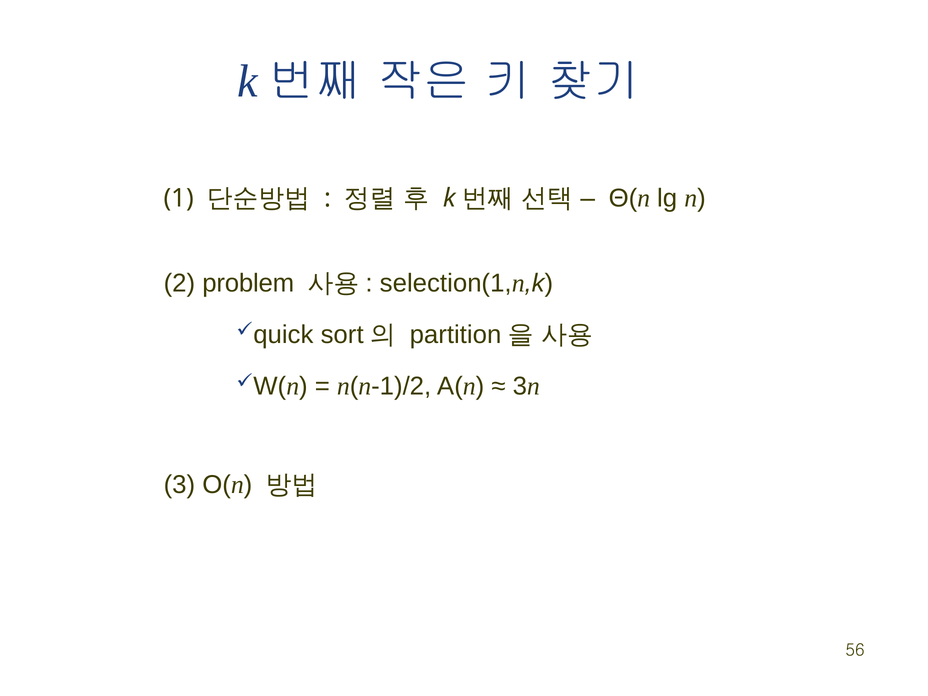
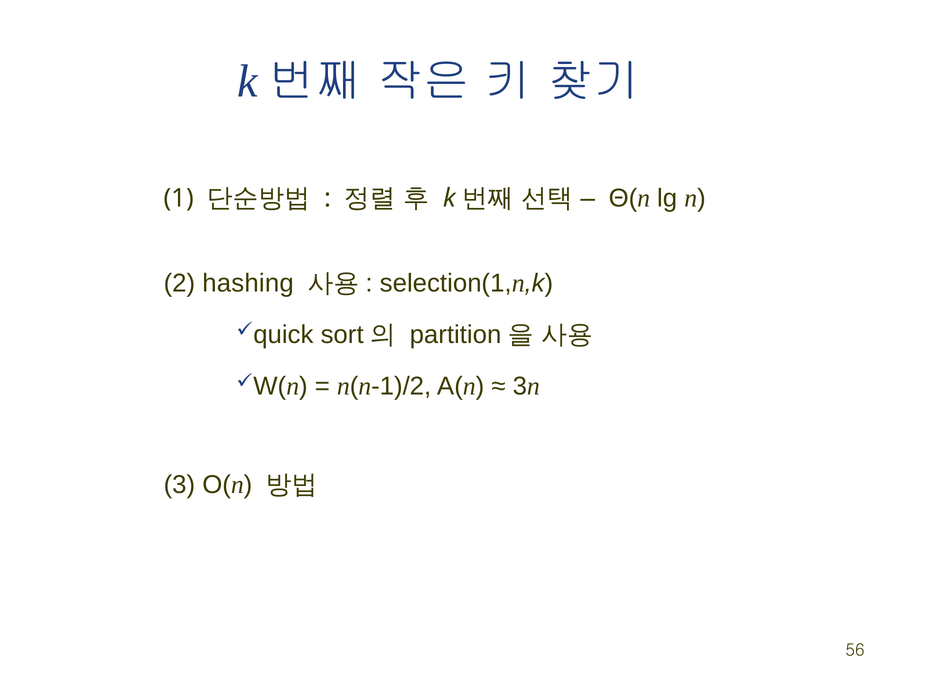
problem: problem -> hashing (248, 283)
